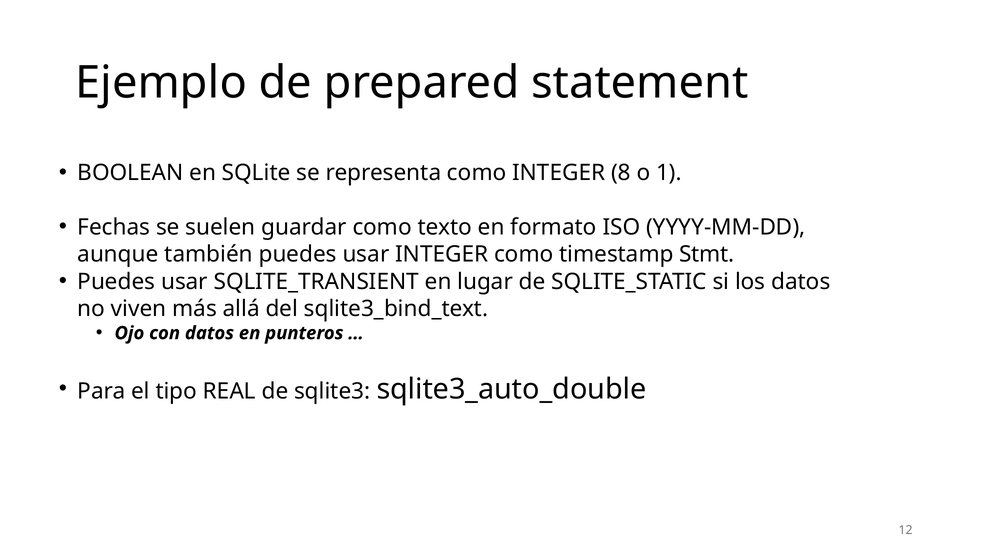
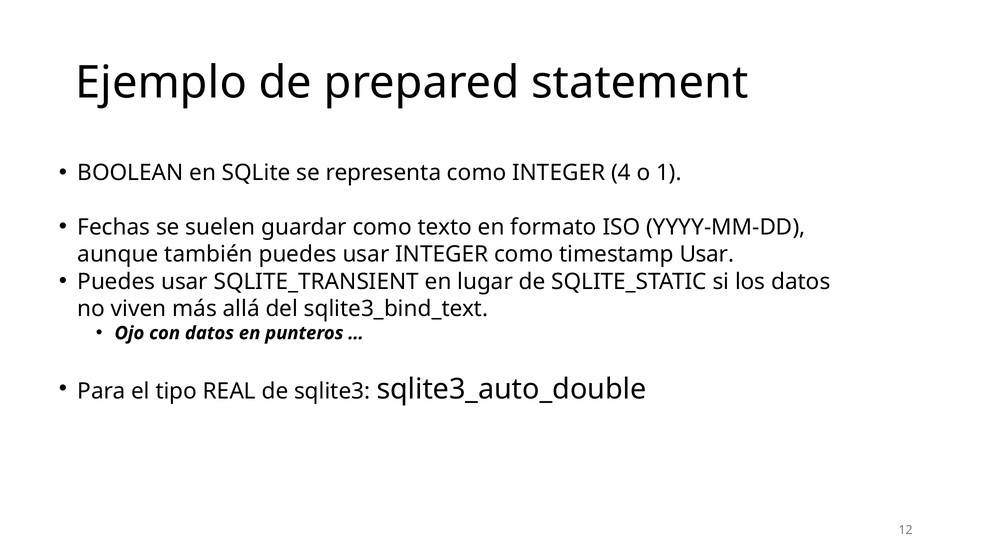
8: 8 -> 4 (621, 173)
timestamp Stmt: Stmt -> Usar (707, 254)
